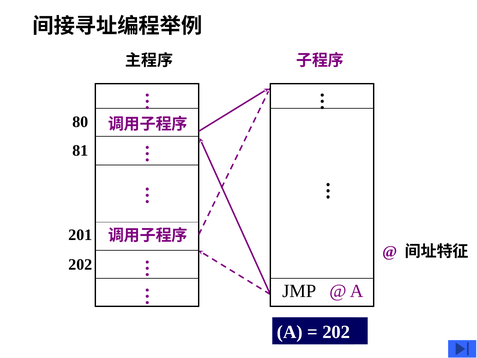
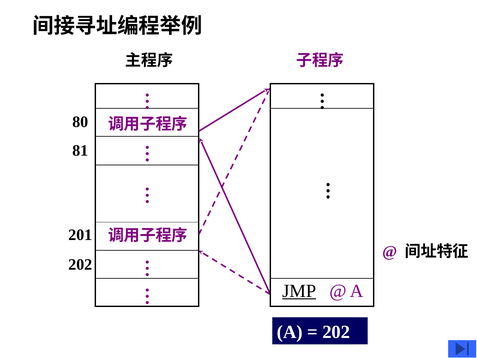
JMP underline: none -> present (299, 291)
